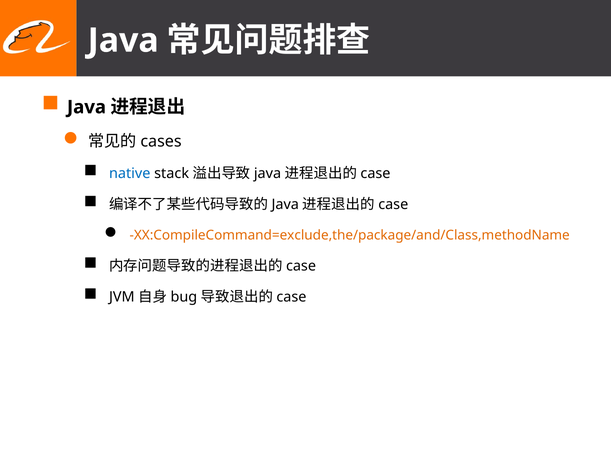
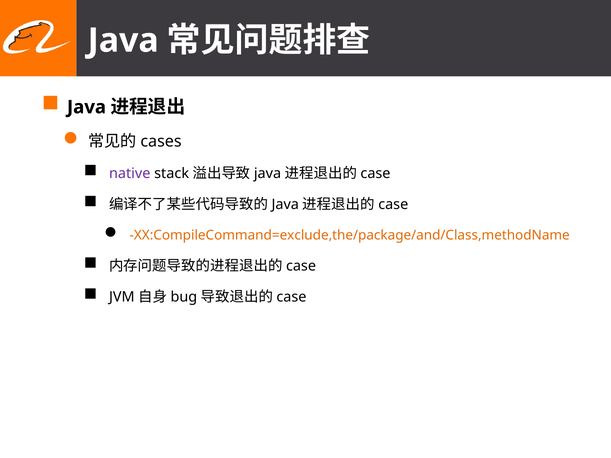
native colour: blue -> purple (130, 174)
